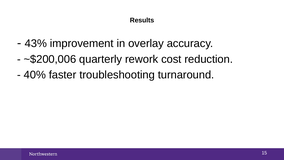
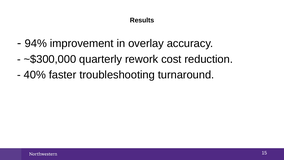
43%: 43% -> 94% (36, 43)
~$200,006: ~$200,006 -> ~$300,000 (50, 59)
